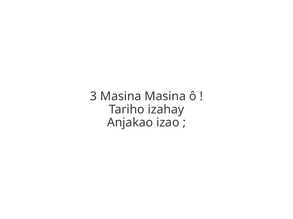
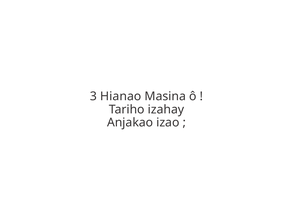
3 Masina: Masina -> Hianao (121, 97)
